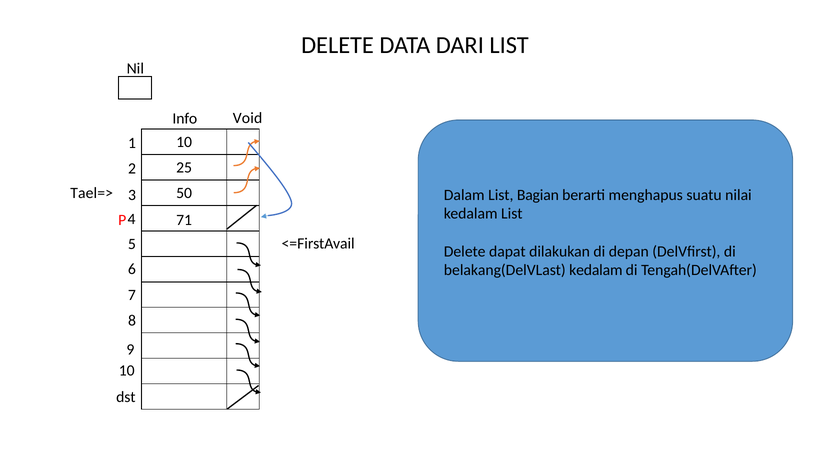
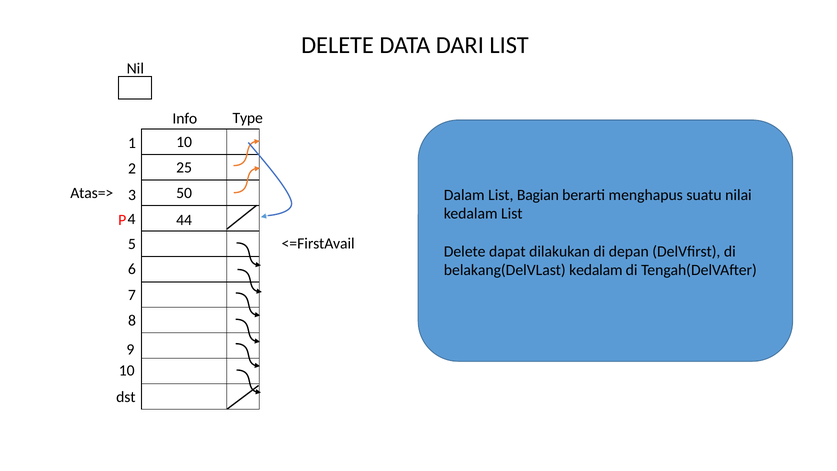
Void: Void -> Type (248, 118)
Tael=>: Tael=> -> Atas=> (92, 193)
71: 71 -> 44 (184, 220)
